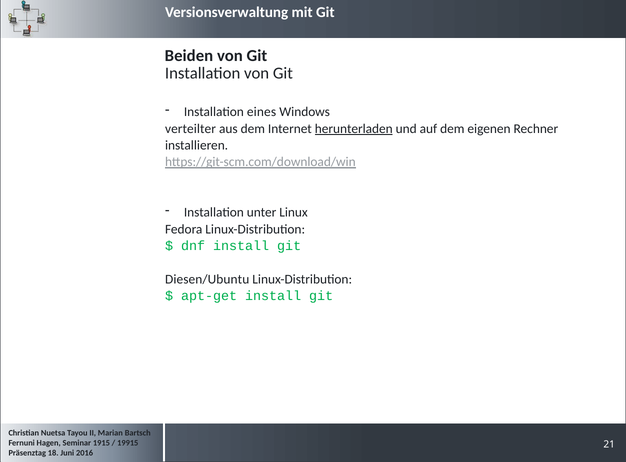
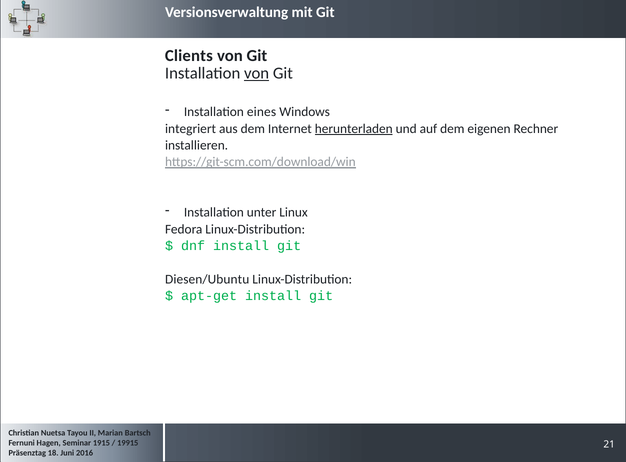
Beiden: Beiden -> Clients (189, 56)
von underline: none -> present (257, 73)
verteilter: verteilter -> integriert (191, 129)
